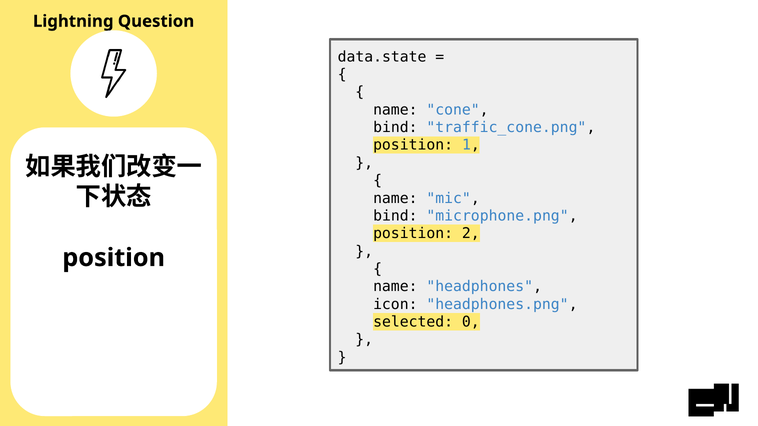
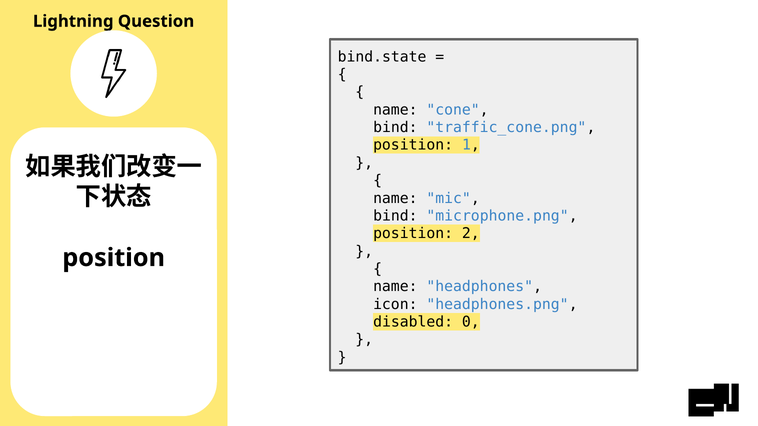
data.state: data.state -> bind.state (382, 57)
selected: selected -> disabled (413, 322)
